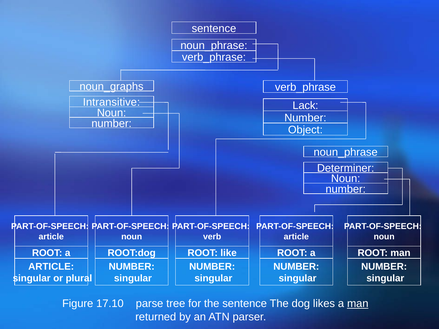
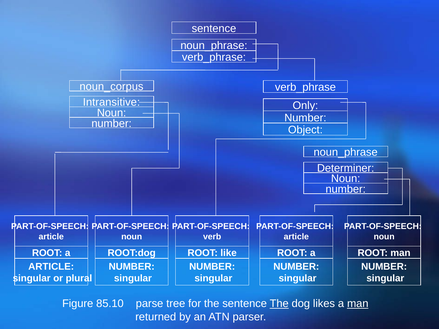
noun_graphs: noun_graphs -> noun_corpus (112, 87)
Lack: Lack -> Only (305, 106)
17.10: 17.10 -> 85.10 (110, 304)
The underline: none -> present (279, 304)
